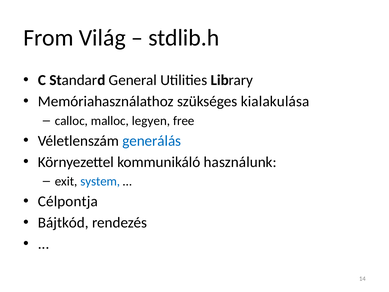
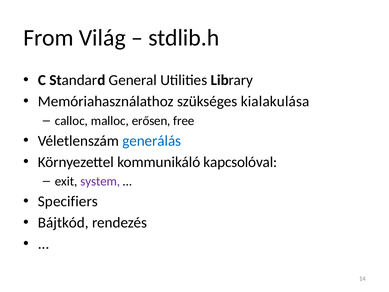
legyen: legyen -> erősen (151, 121)
használunk: használunk -> kapcsolóval (240, 162)
system colour: blue -> purple (100, 181)
Célpontja: Célpontja -> Specifiers (68, 201)
